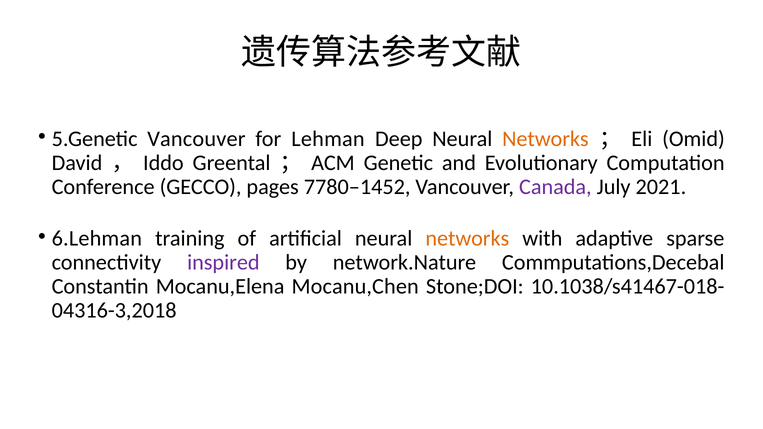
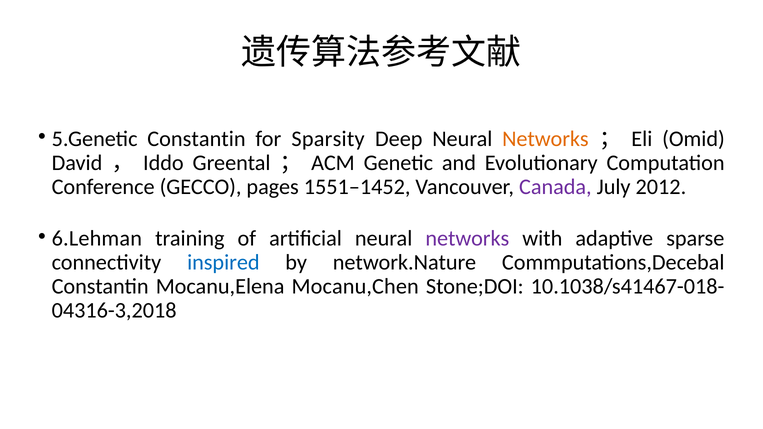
5.Genetic Vancouver: Vancouver -> Constantin (196, 139)
Lehman: Lehman -> Sparsity (328, 139)
7780–1452: 7780–1452 -> 1551–1452 (357, 187)
2021: 2021 -> 2012 (661, 187)
networks colour: orange -> purple (467, 238)
inspired colour: purple -> blue (223, 262)
